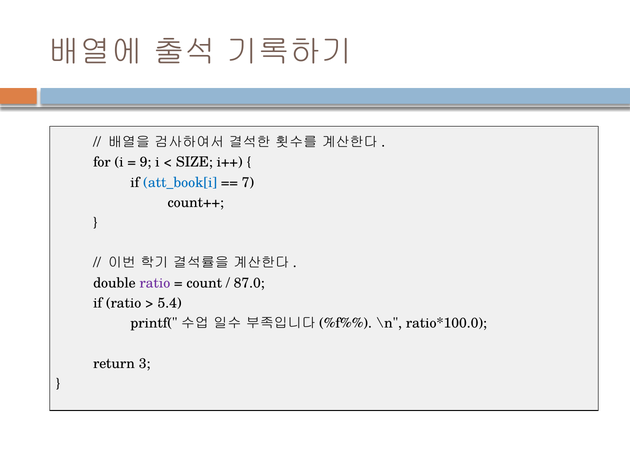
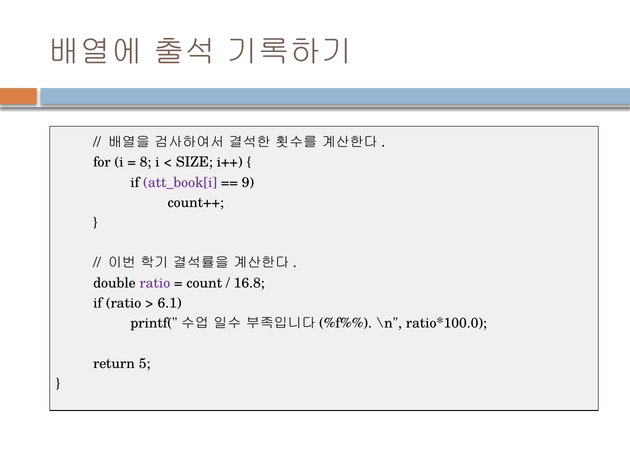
9: 9 -> 8 (146, 162)
att_book[i colour: blue -> purple (180, 183)
7: 7 -> 9 (248, 183)
87.0: 87.0 -> 16.8 (249, 283)
5.4: 5.4 -> 6.1 (170, 303)
3: 3 -> 5 (145, 364)
